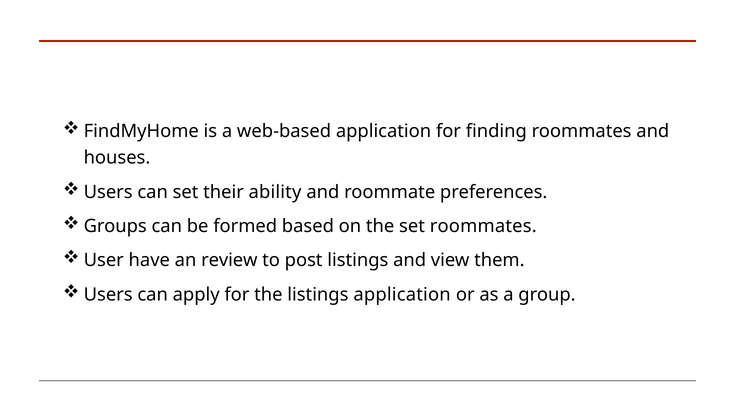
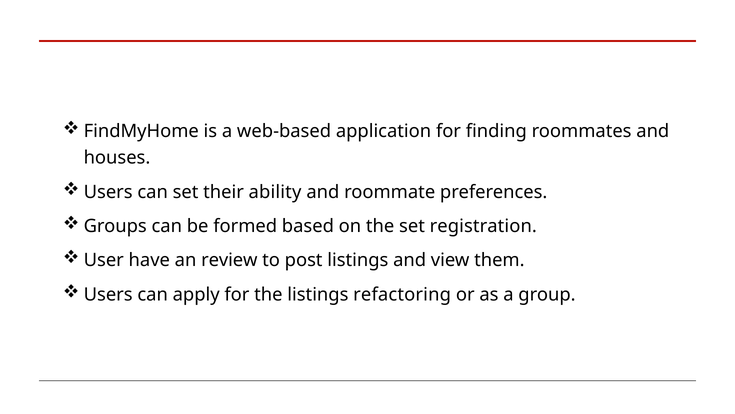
set roommates: roommates -> registration (483, 226)
listings application: application -> refactoring (402, 294)
